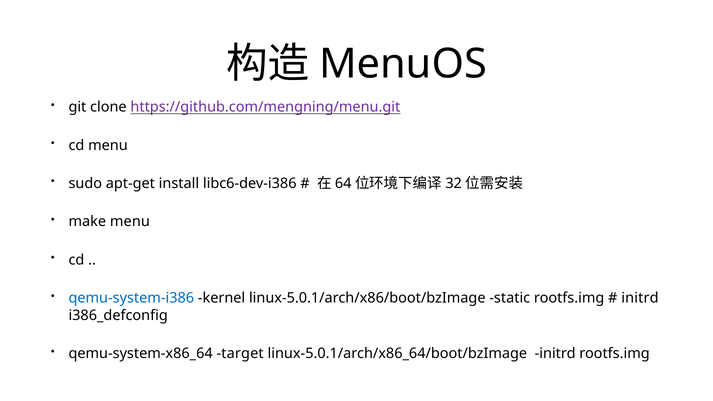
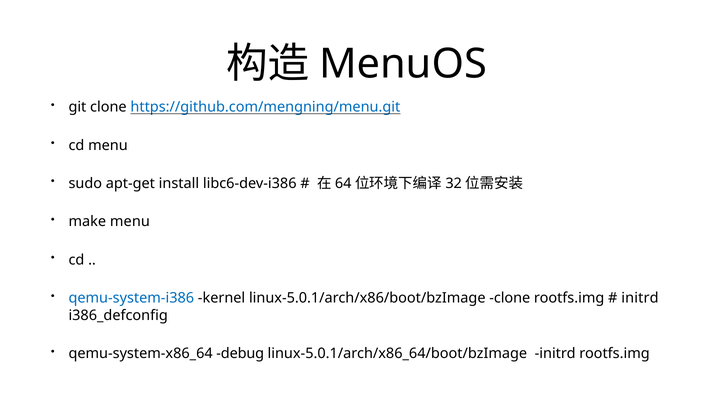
https://github.com/mengning/menu.git colour: purple -> blue (265, 107)
linux-5.0.1/arch/x86/boot/bzImage static: static -> clone (510, 298)
target: target -> debug (240, 354)
